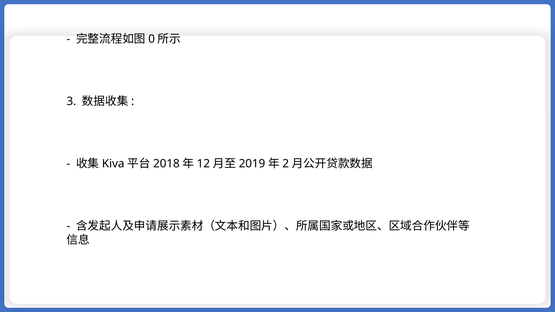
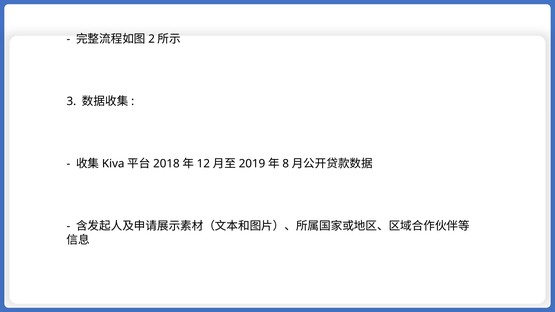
0: 0 -> 2 (152, 39)
2: 2 -> 8 (286, 164)
